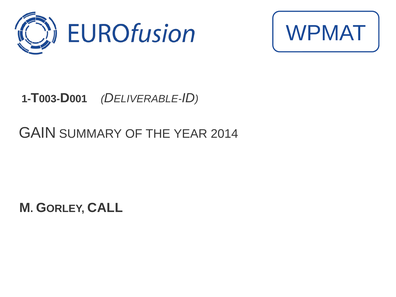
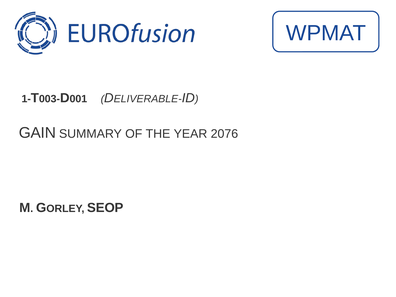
2014: 2014 -> 2076 (224, 134)
CALL: CALL -> SEOP (105, 208)
